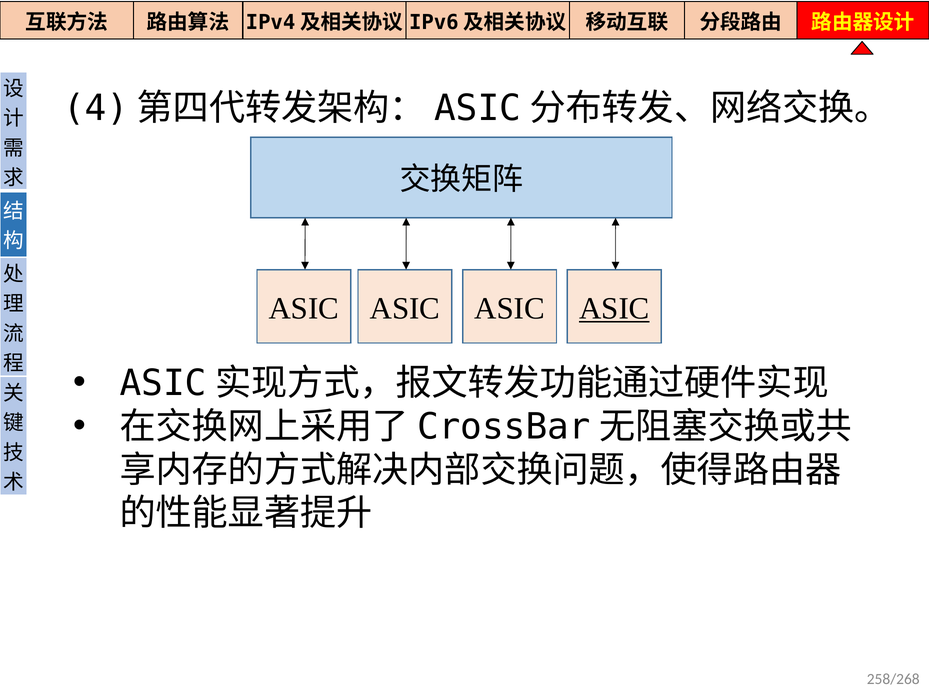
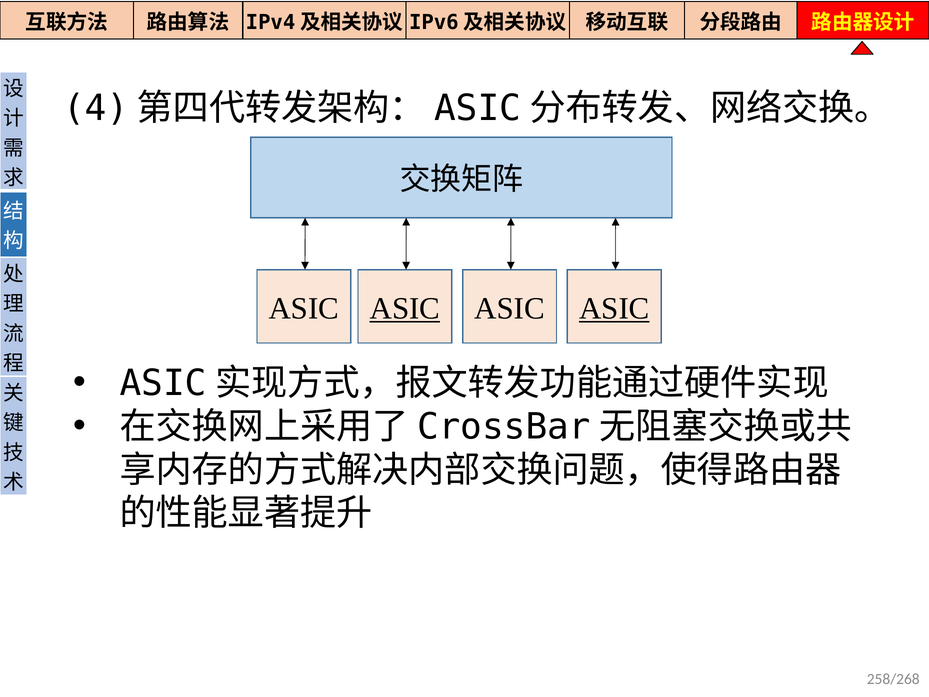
ASIC underline: none -> present (405, 308)
